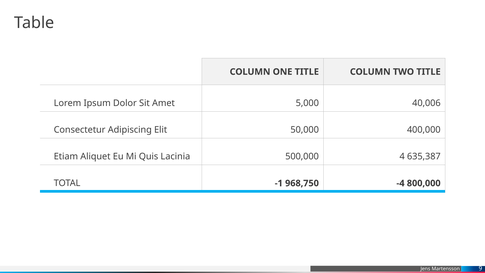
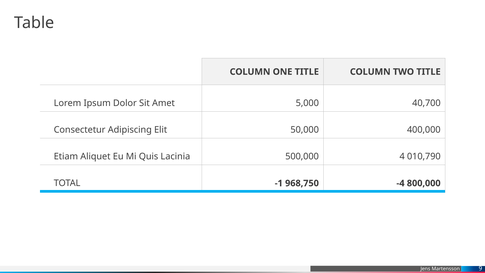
40,006: 40,006 -> 40,700 (426, 103)
635,387: 635,387 -> 010,790 (424, 156)
